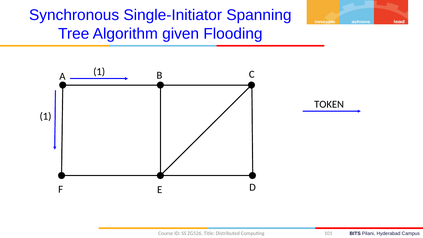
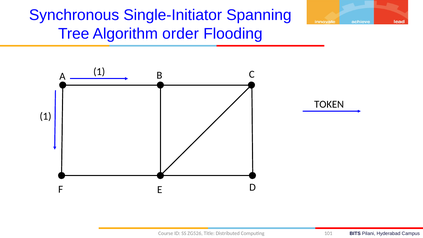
given: given -> order (181, 34)
